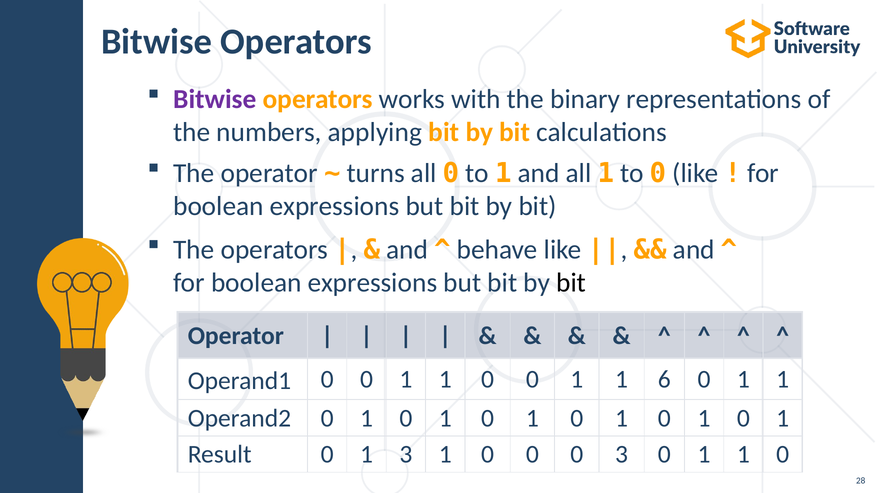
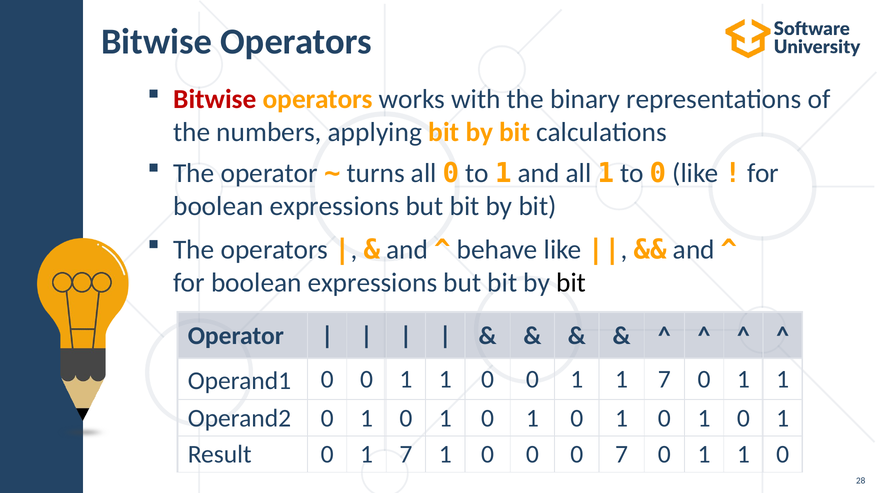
Bitwise colour: purple -> red (215, 99)
1 1 6: 6 -> 7 (664, 380)
0 1 3: 3 -> 7 (406, 455)
0 3: 3 -> 7 (622, 455)
